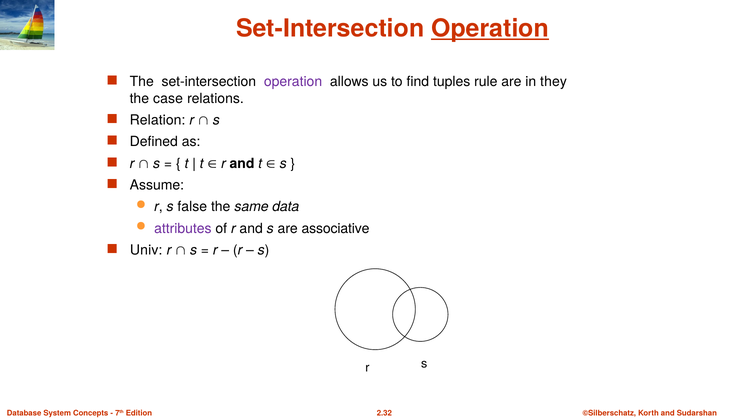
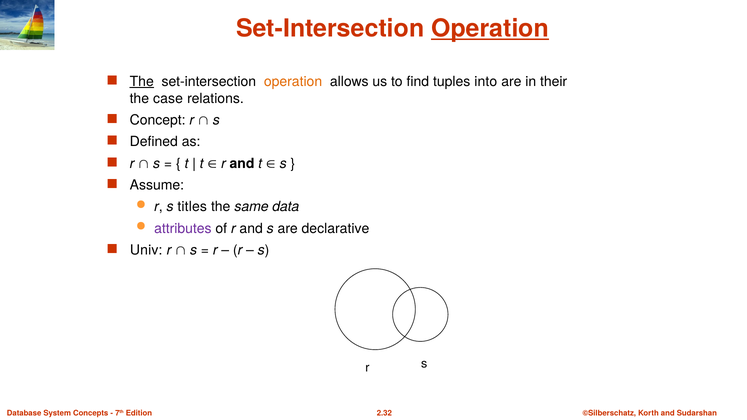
The underline: none -> present (142, 82)
operation colour: purple -> orange (293, 82)
rule: rule -> into (486, 82)
they: they -> their (554, 82)
Relation: Relation -> Concept (158, 120)
false: false -> titles (192, 207)
associative: associative -> declarative (335, 229)
